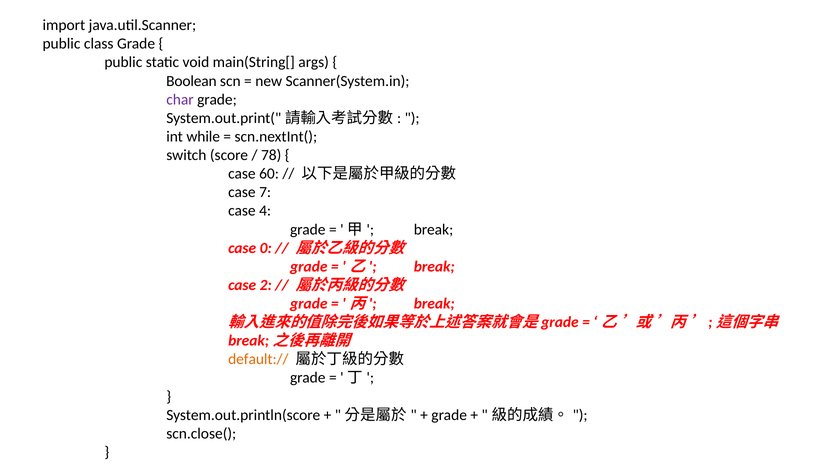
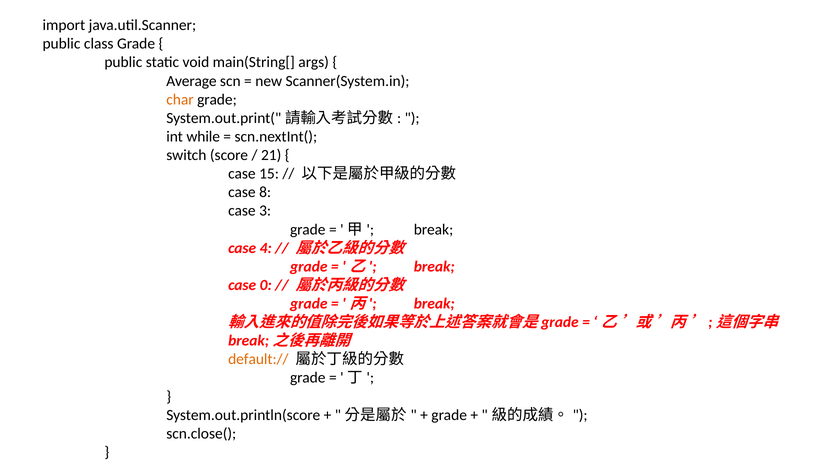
Boolean: Boolean -> Average (191, 81)
char colour: purple -> orange (180, 99)
78: 78 -> 21 (271, 155)
60: 60 -> 15 (269, 174)
7: 7 -> 8 (265, 192)
4: 4 -> 3 (265, 211)
0: 0 -> 4 (266, 248)
2: 2 -> 0 (266, 285)
